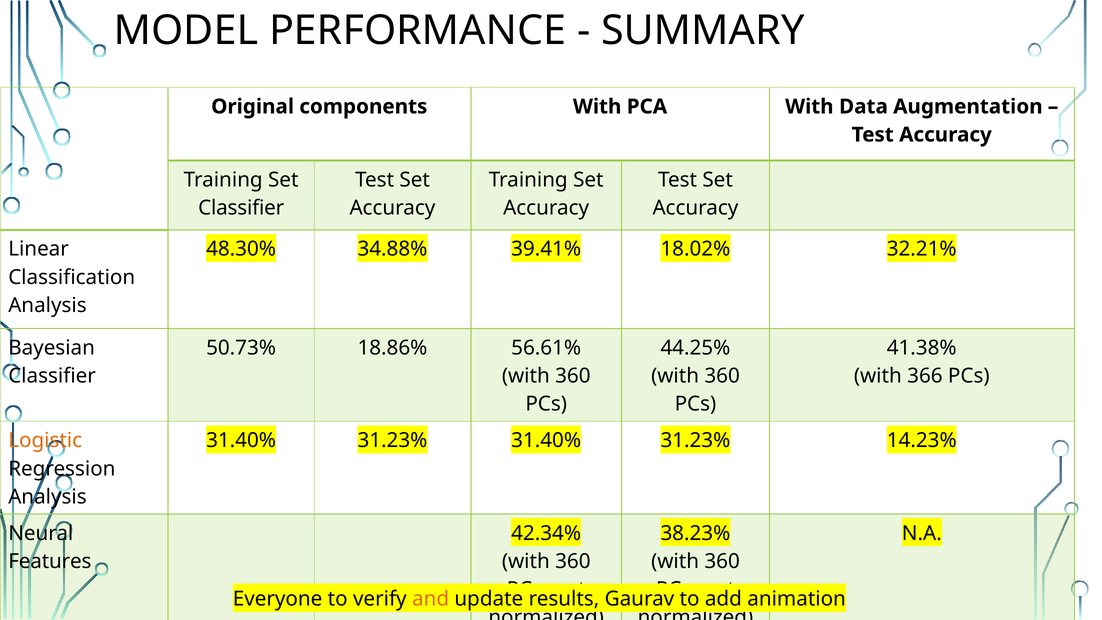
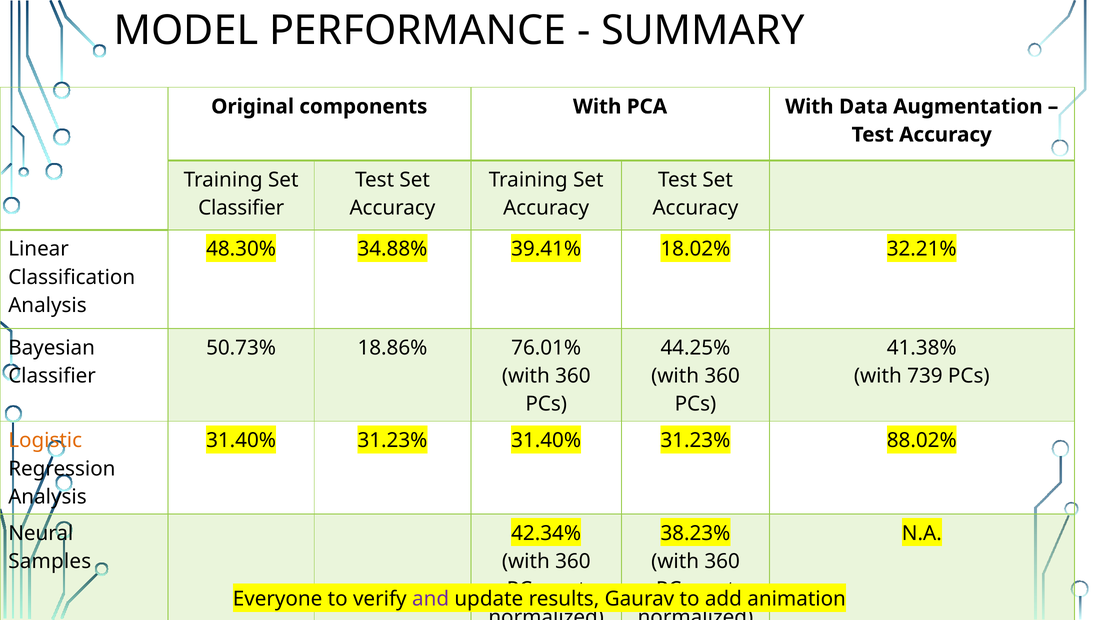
56.61%: 56.61% -> 76.01% (546, 348)
366: 366 -> 739 (925, 376)
14.23%: 14.23% -> 88.02% (922, 440)
Features: Features -> Samples (50, 561)
and colour: orange -> purple (431, 599)
